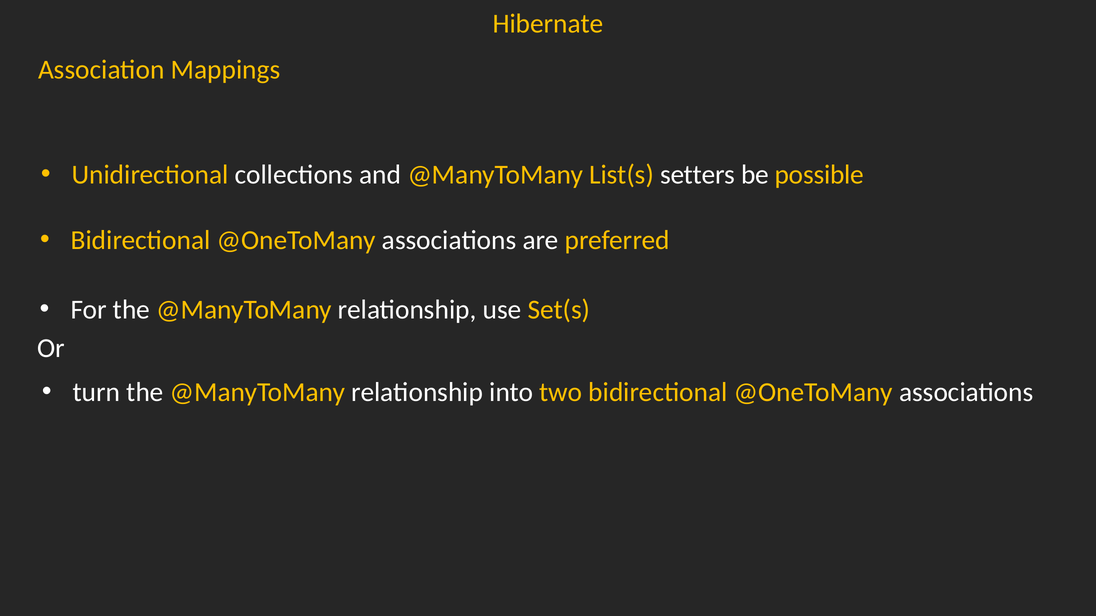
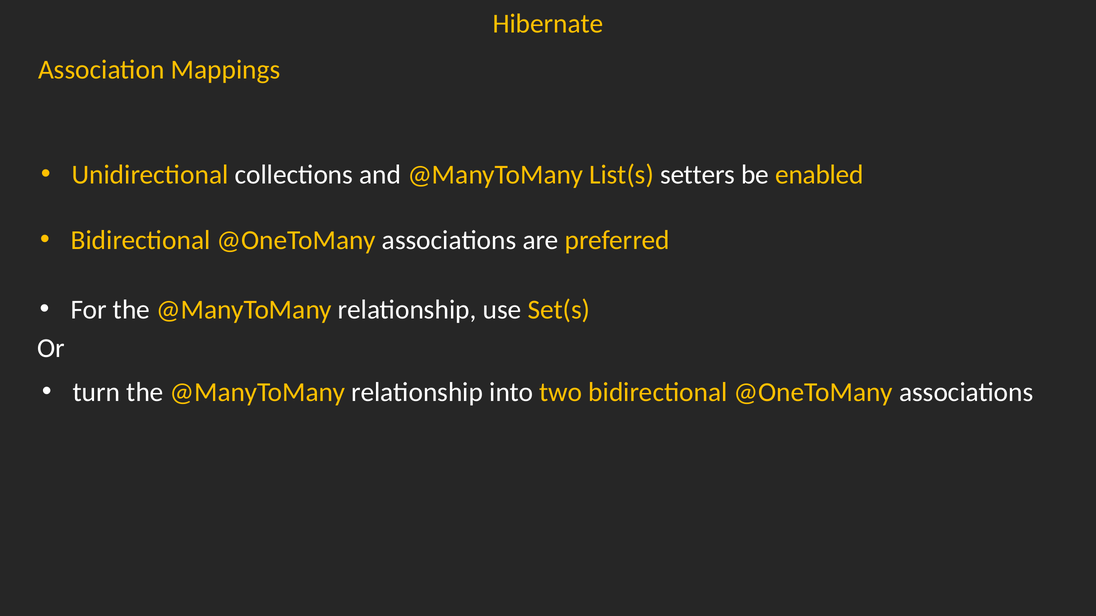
possible: possible -> enabled (819, 175)
